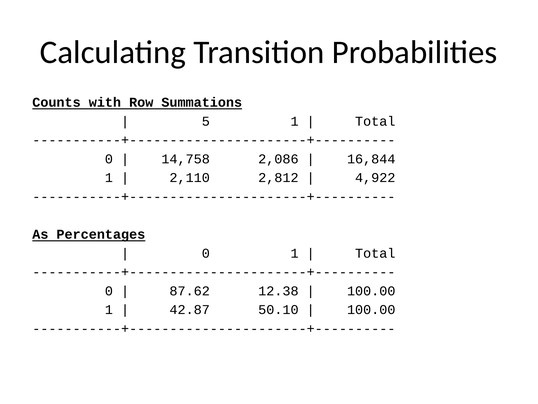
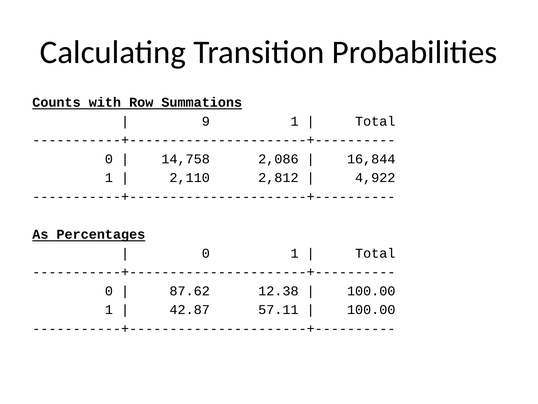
5: 5 -> 9 (206, 121)
50.10: 50.10 -> 57.11 (278, 309)
